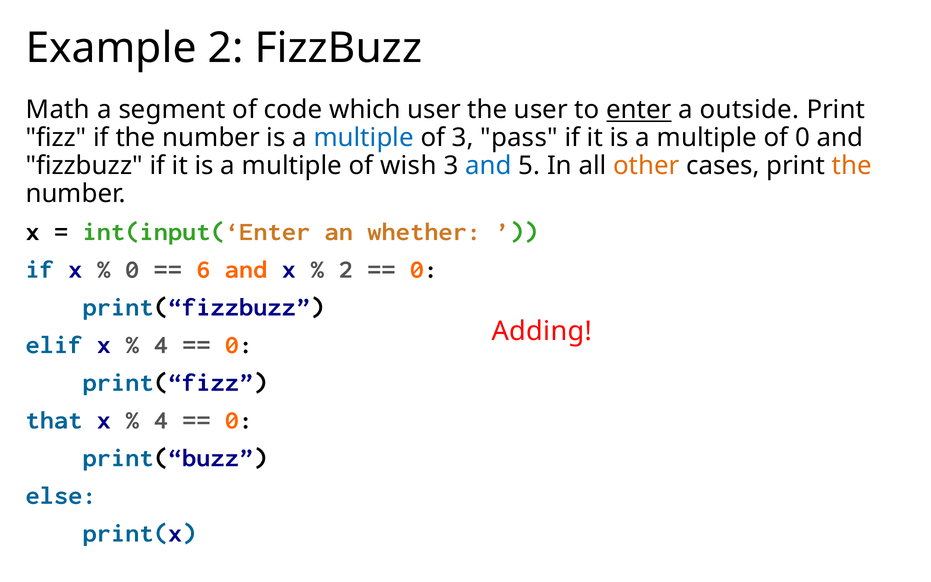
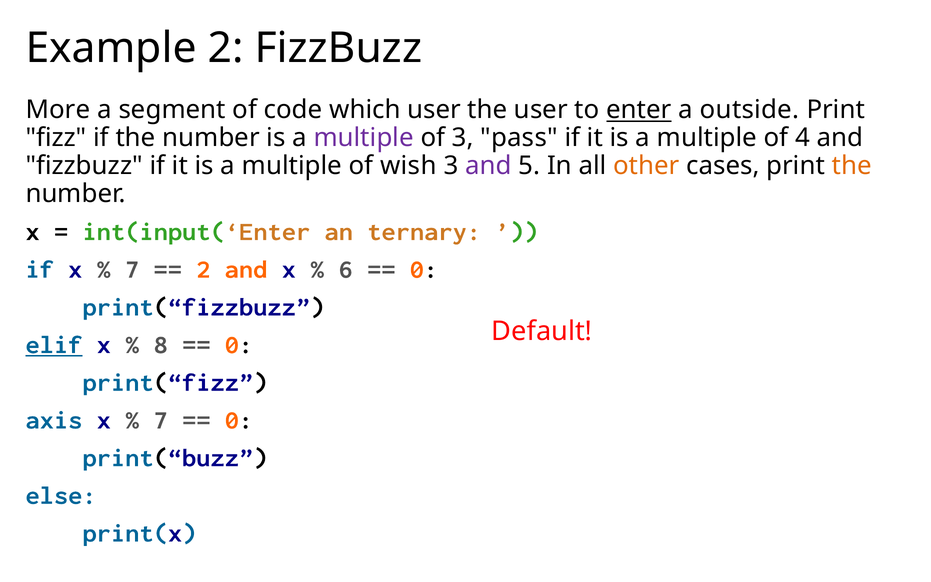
Math: Math -> More (58, 110)
multiple colour: blue -> purple (364, 138)
of 0: 0 -> 4 (802, 138)
and colour: blue -> purple (488, 166)
whether: whether -> ternary (424, 231)
0: 0 -> 7 (132, 269)
6: 6 -> 2 (203, 269)
2: 2 -> 6 (346, 269)
Adding: Adding -> Default (542, 331)
elif underline: none -> present (54, 345)
4: 4 -> 8 (161, 345)
that: that -> axis (54, 420)
4: 4 -> 7 (161, 420)
